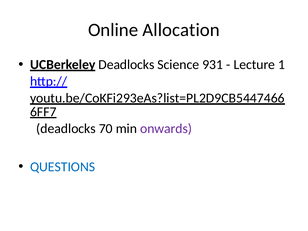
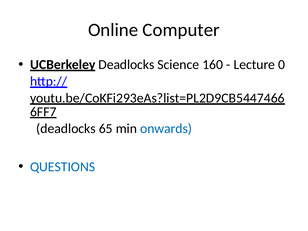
Allocation: Allocation -> Computer (181, 30)
931: 931 -> 160 (213, 65)
1: 1 -> 0 (282, 65)
70: 70 -> 65 (106, 129)
onwards colour: purple -> blue (166, 129)
